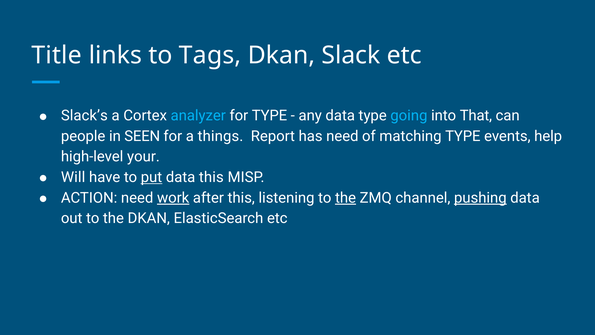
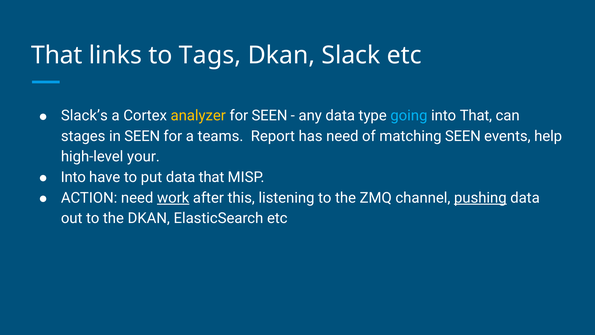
Title: Title -> That (57, 55)
analyzer colour: light blue -> yellow (198, 116)
for TYPE: TYPE -> SEEN (270, 116)
people: people -> stages (83, 136)
things: things -> teams (220, 136)
matching TYPE: TYPE -> SEEN (463, 136)
Will: Will -> Into (73, 177)
put underline: present -> none (151, 177)
data this: this -> that (212, 177)
the underline: present -> none (346, 198)
